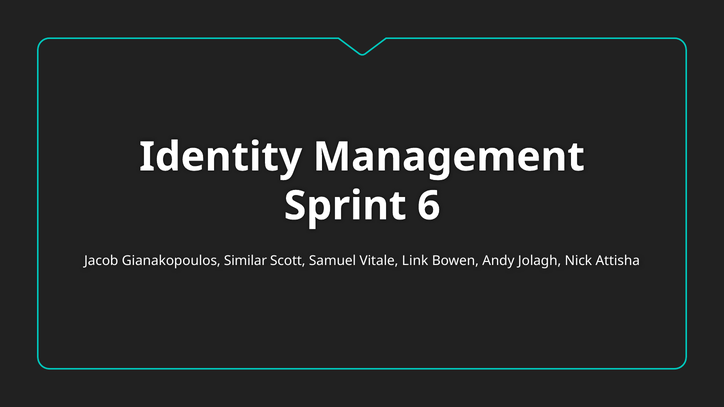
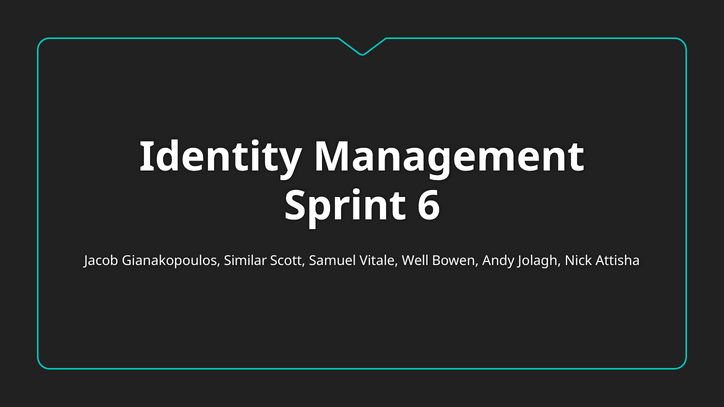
Link: Link -> Well (415, 261)
